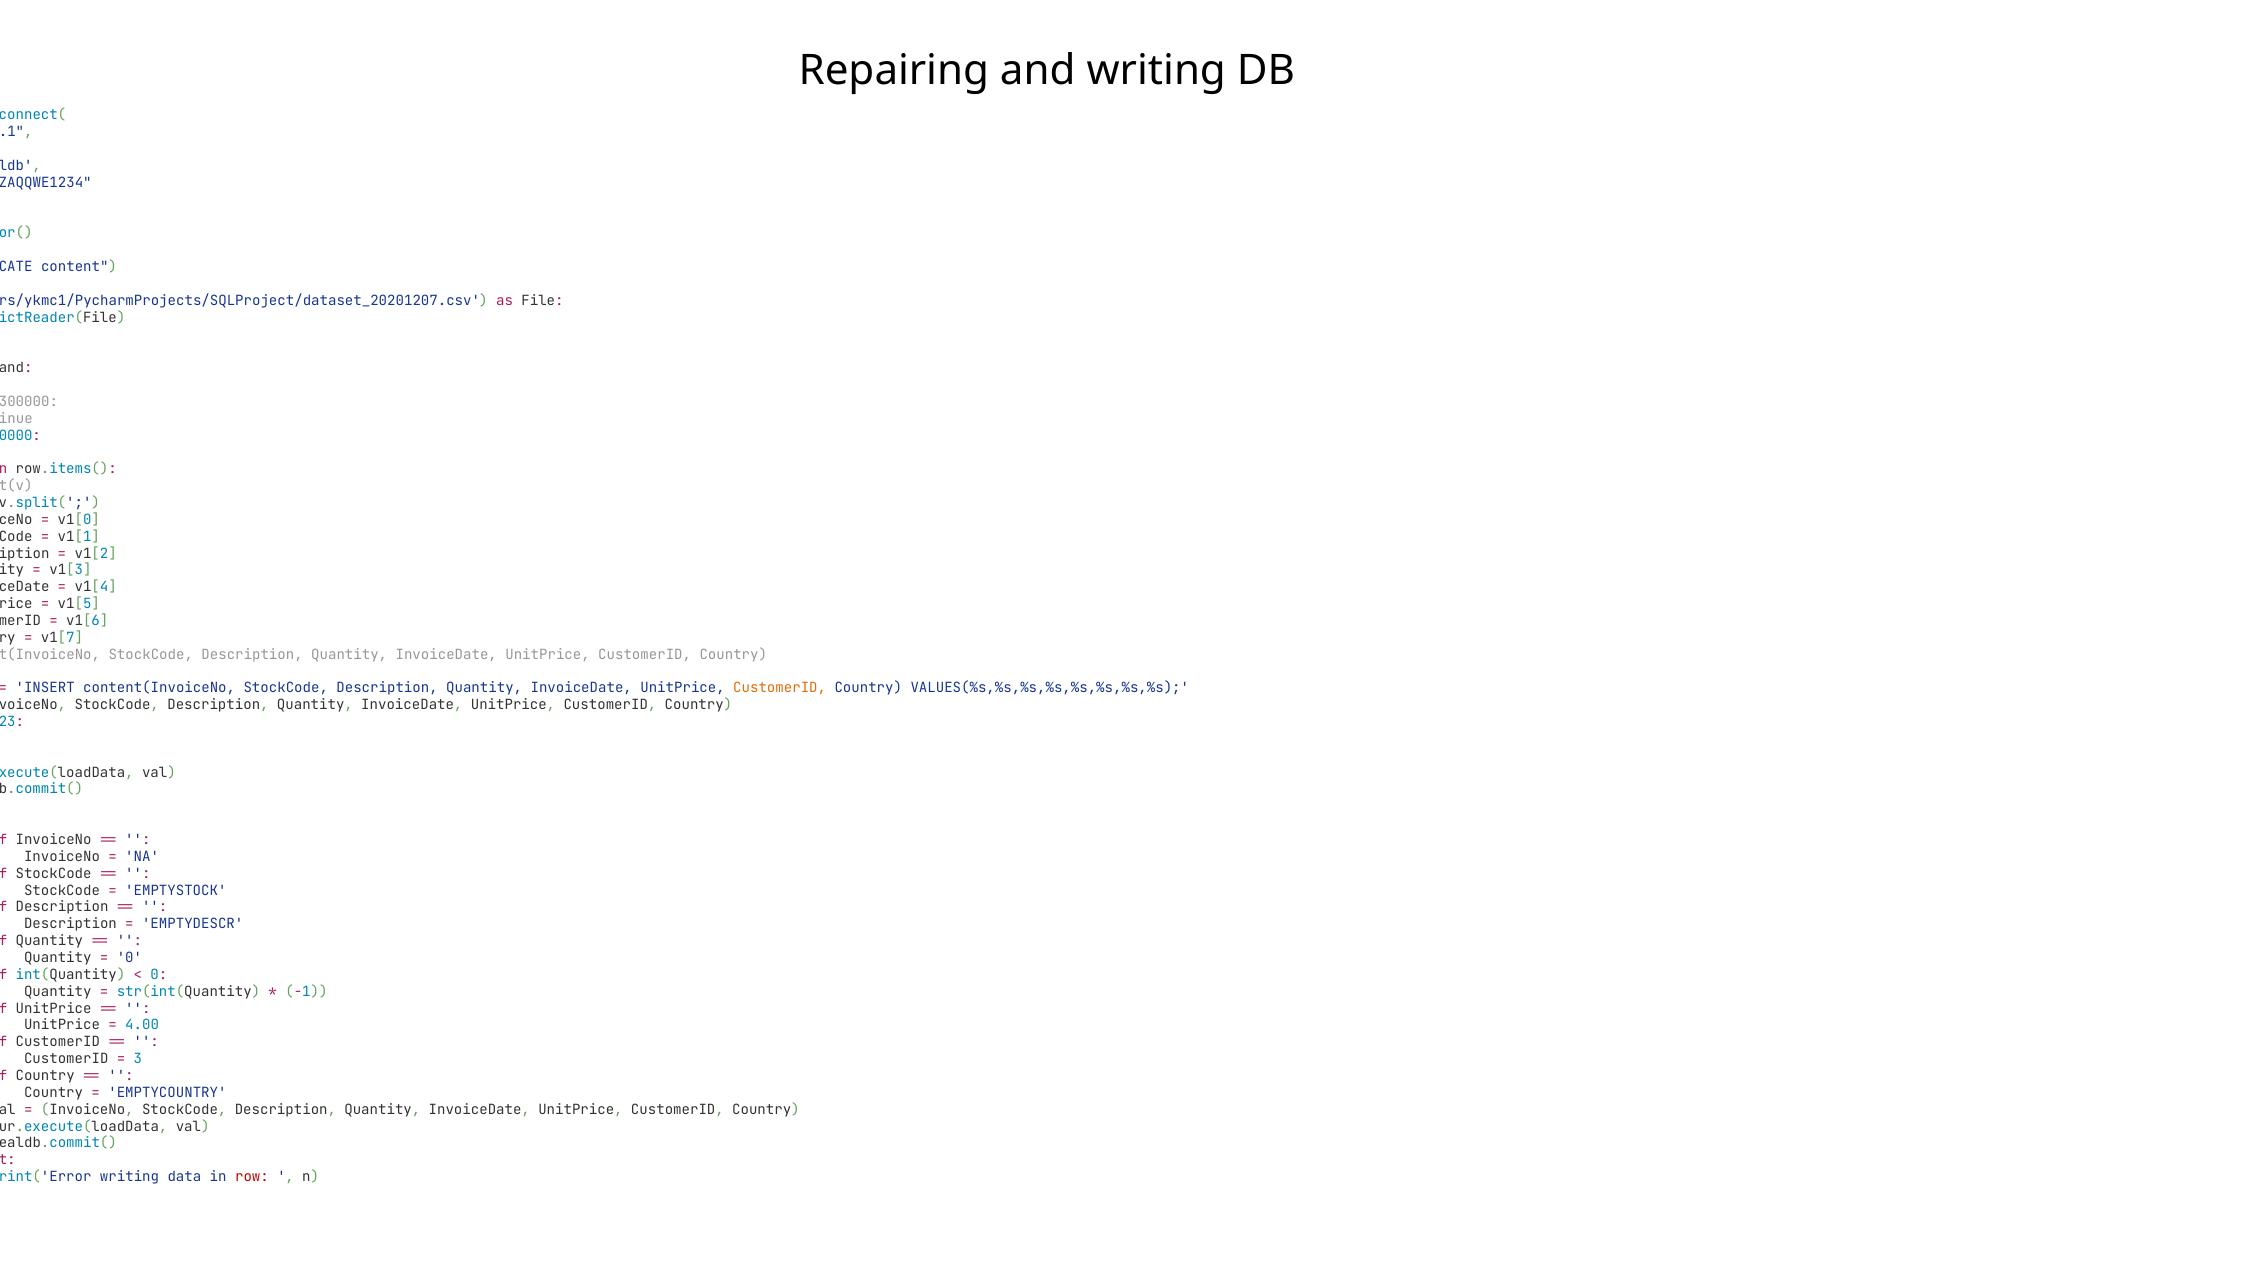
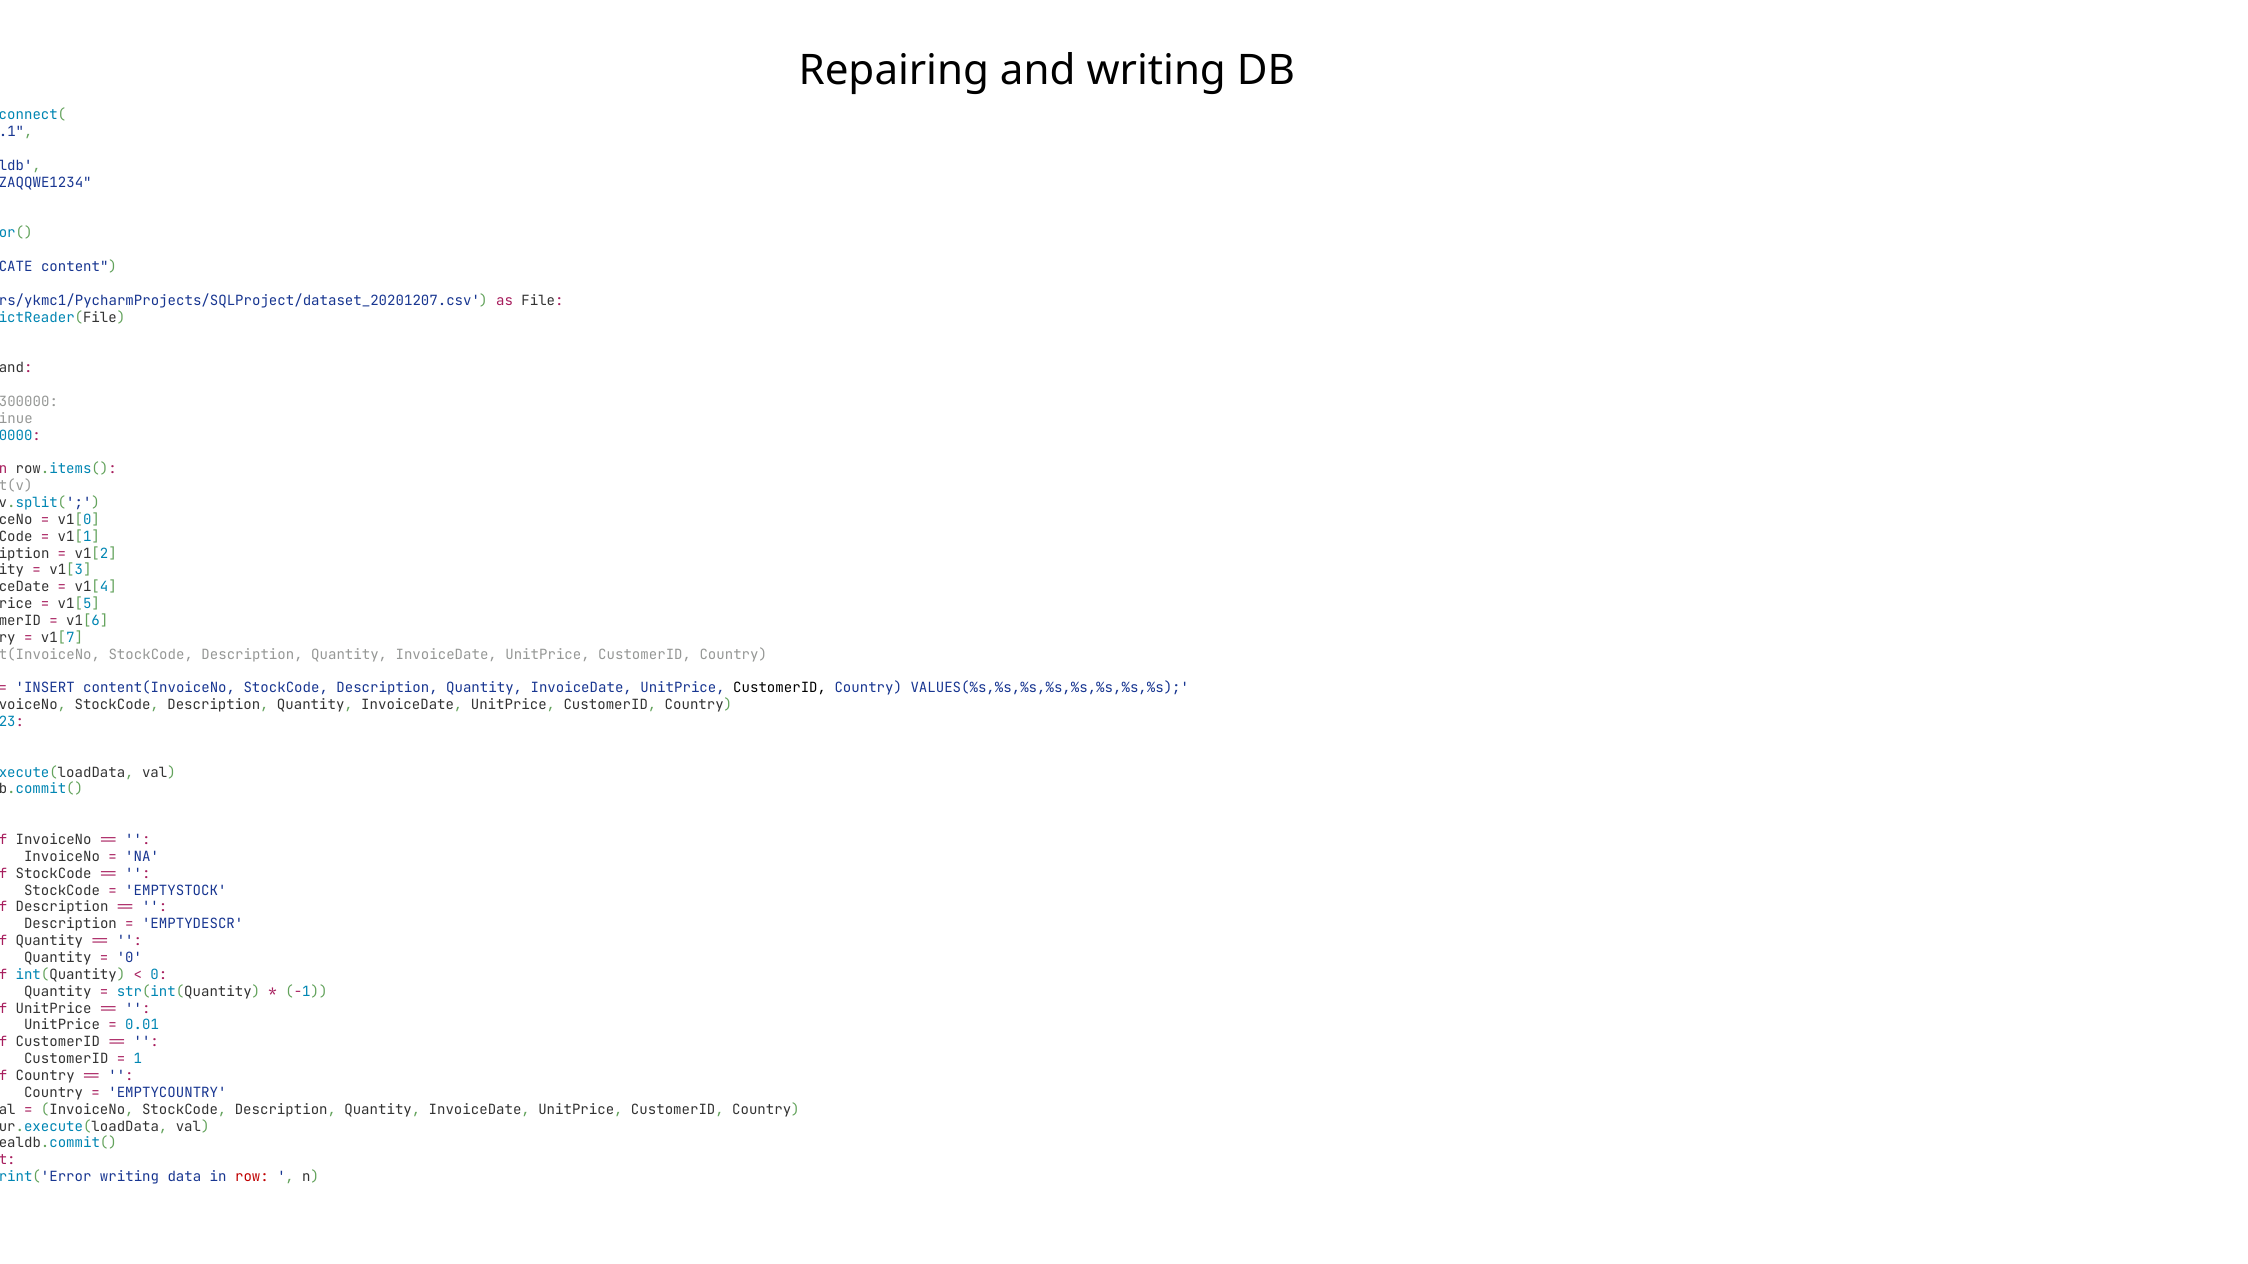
CustomerID colour: orange -> black (780, 688)
4.00: 4.00 -> 0.01 (142, 1026)
3: 3 -> 1 (138, 1059)
